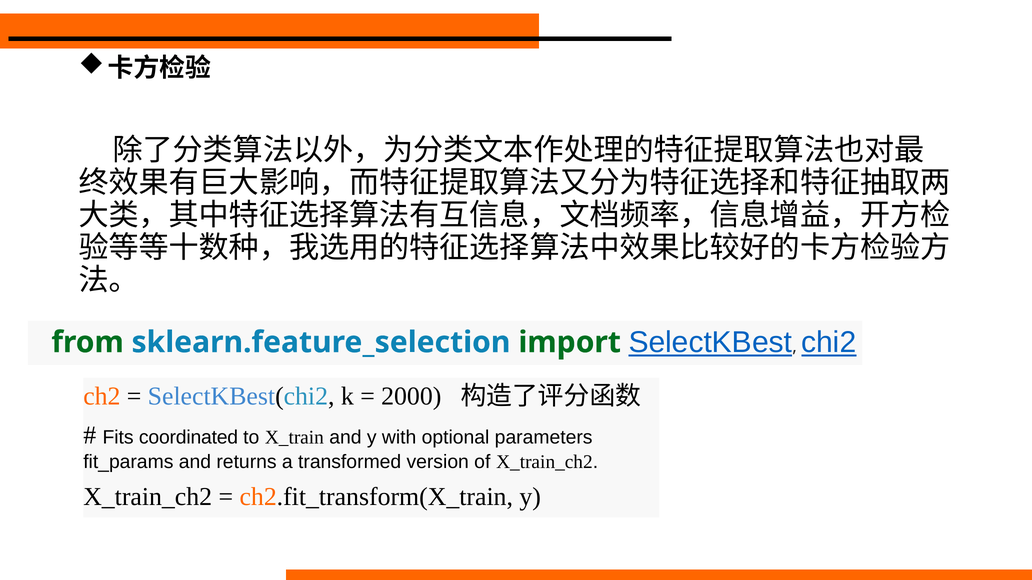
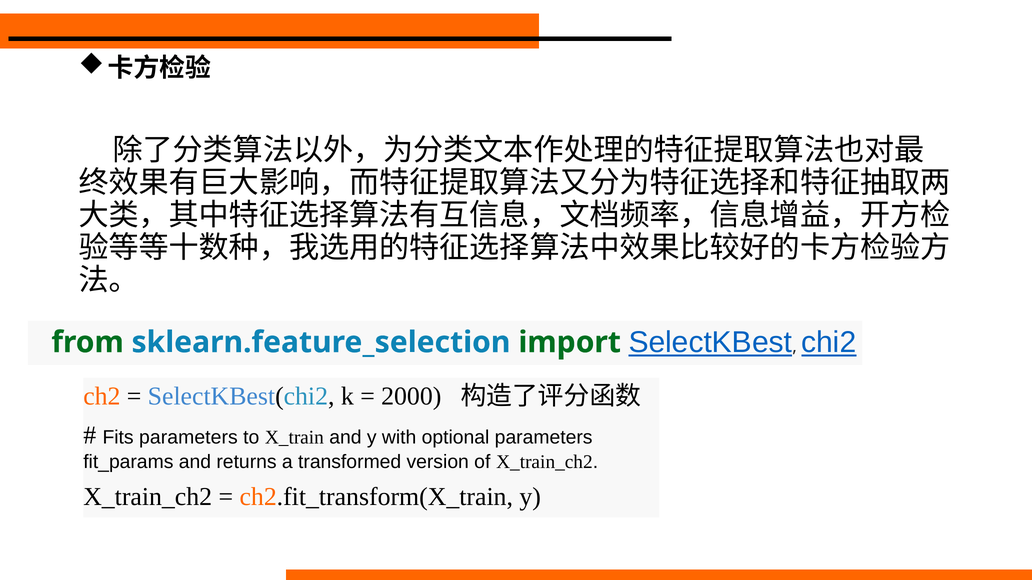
Fits coordinated: coordinated -> parameters (188, 438)
